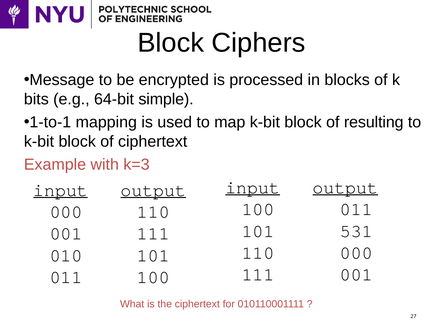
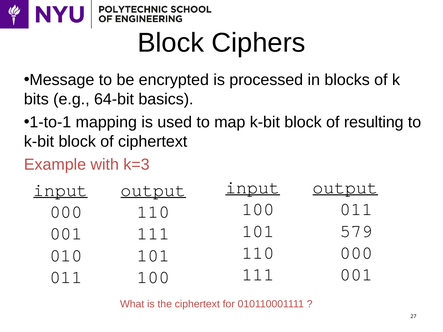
simple: simple -> basics (166, 99)
531: 531 -> 579 (356, 231)
